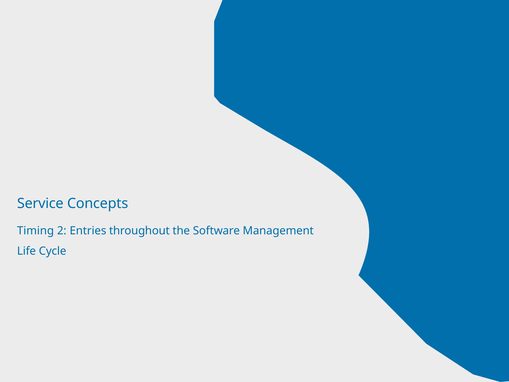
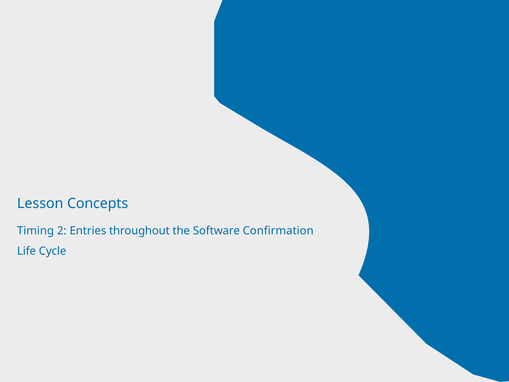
Service: Service -> Lesson (40, 204)
Management: Management -> Confirmation (278, 231)
